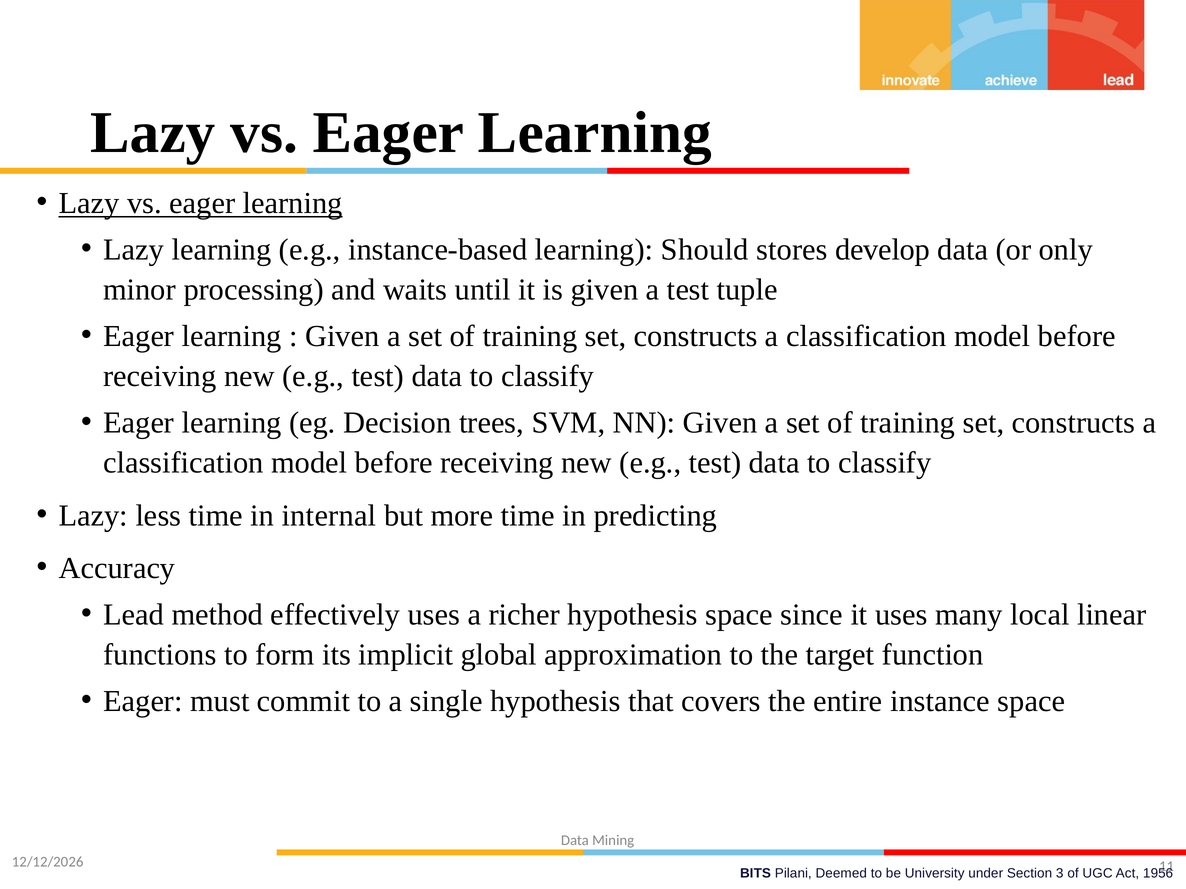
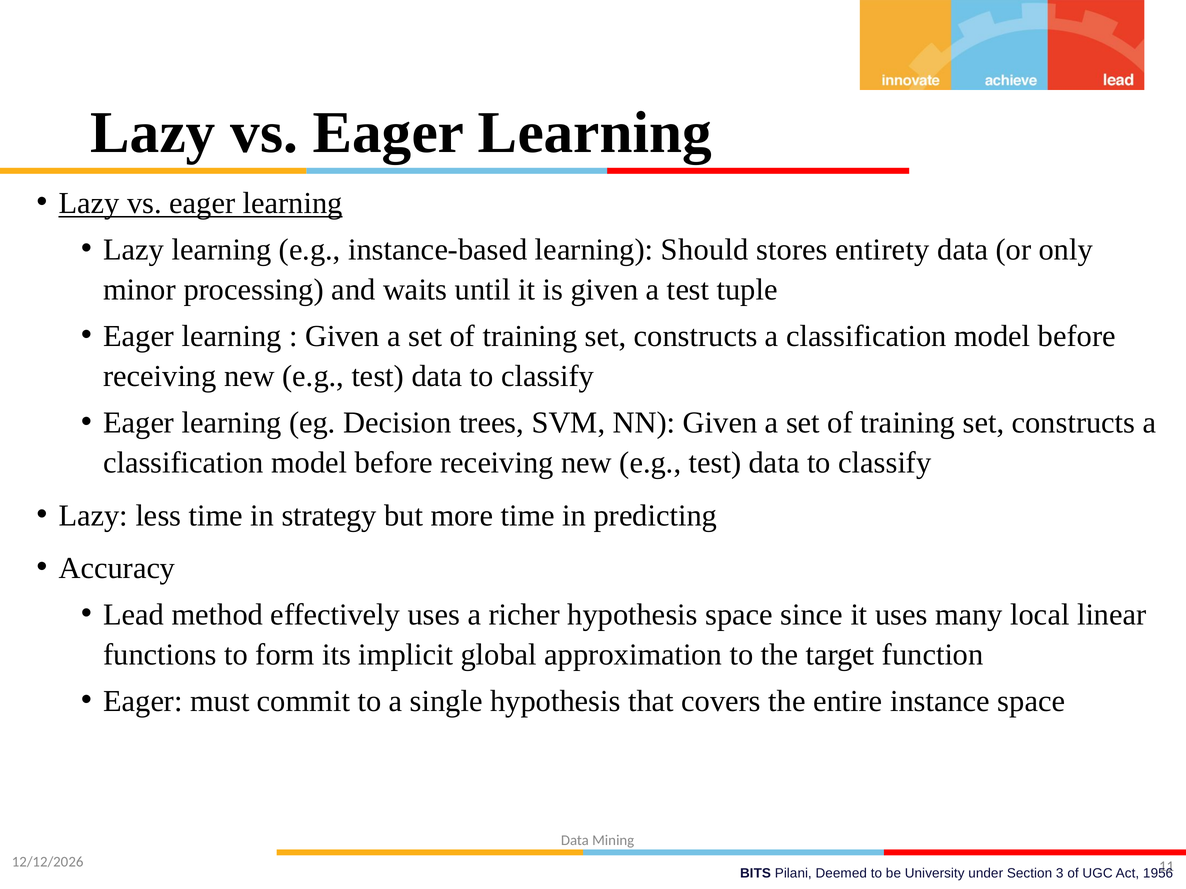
develop: develop -> entirety (882, 250)
internal: internal -> strategy (329, 516)
